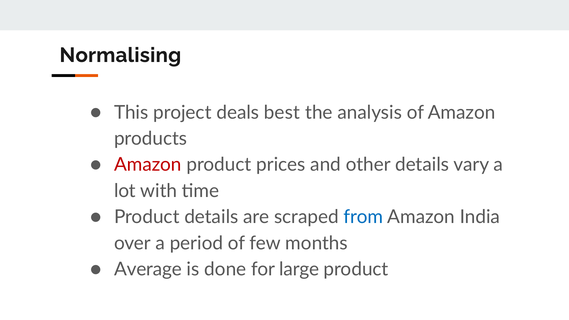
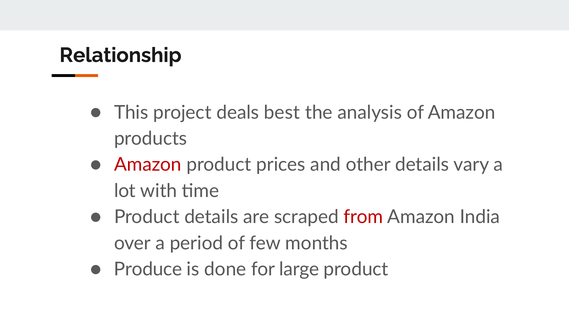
Normalising: Normalising -> Relationship (121, 55)
from colour: blue -> red (363, 217)
Average: Average -> Produce (148, 269)
